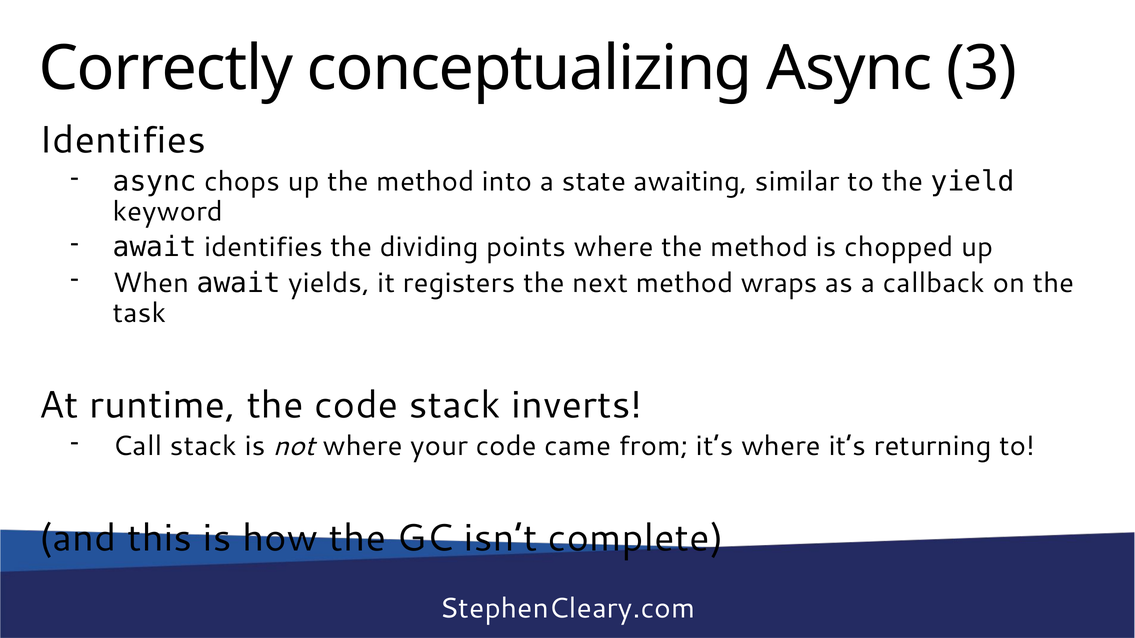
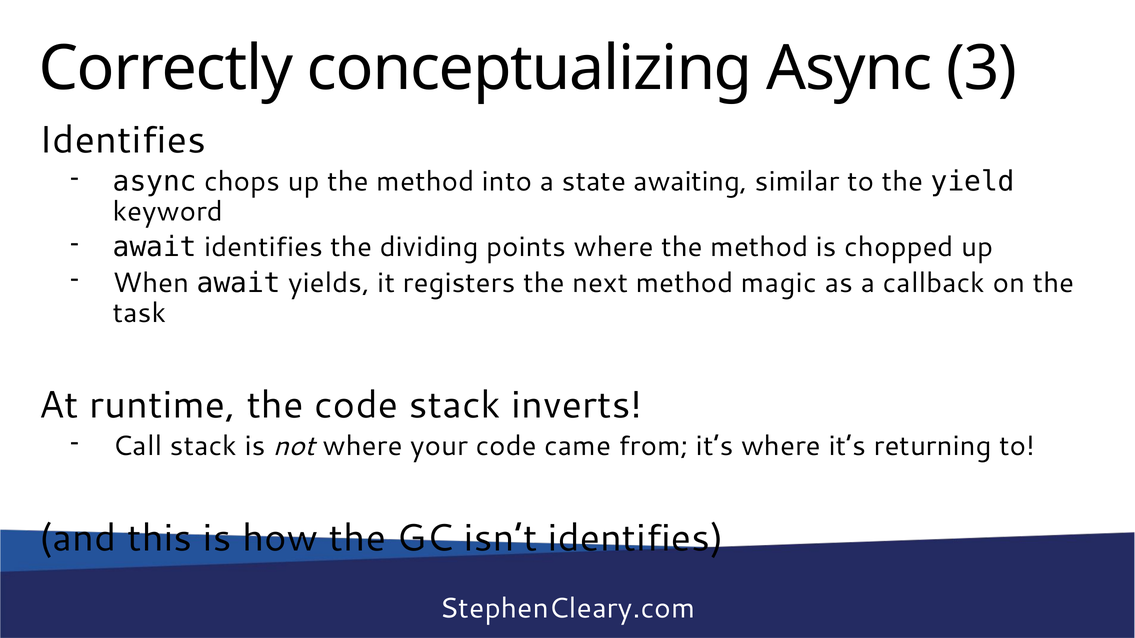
wraps: wraps -> magic (779, 283)
isn’t complete: complete -> identifies (636, 539)
